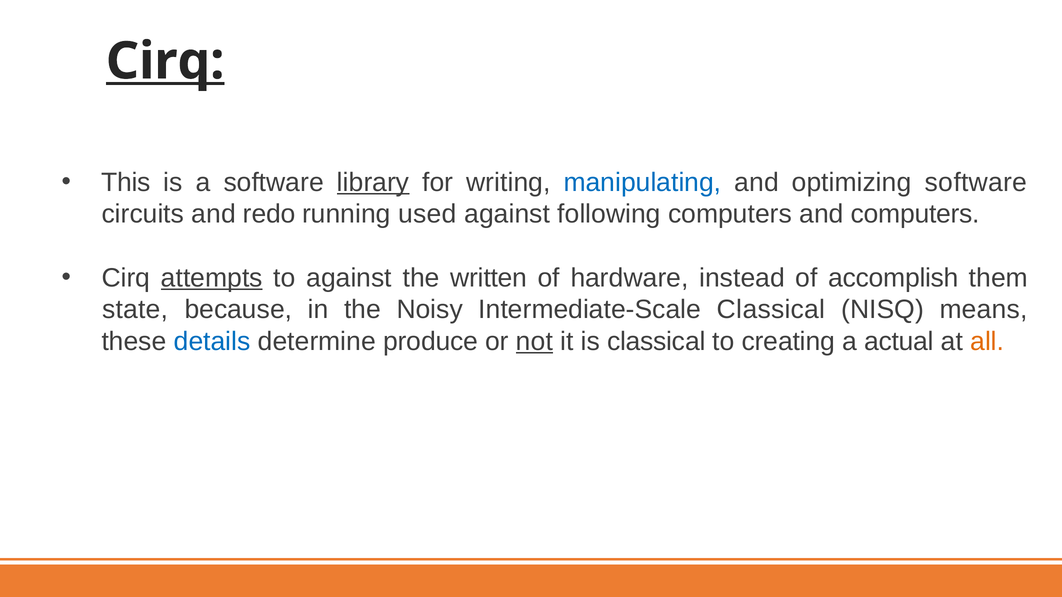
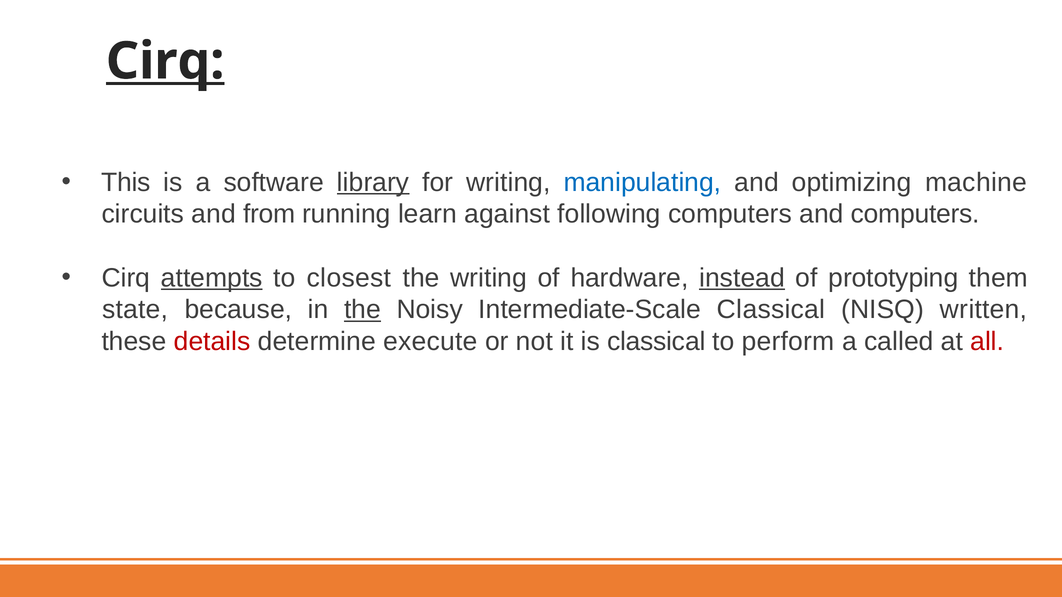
optimizing software: software -> machine (976, 182)
redo: redo -> from (269, 214)
used: used -> learn (428, 214)
to against: against -> closest (349, 278)
the written: written -> writing (489, 278)
instead underline: none -> present (742, 278)
accomplish: accomplish -> prototyping (893, 278)
the underline: none -> present (362, 310)
means: means -> written (984, 310)
details colour: blue -> red (212, 342)
produce: produce -> execute (430, 342)
not underline: present -> none (534, 342)
creating: creating -> perform (788, 342)
actual: actual -> called (899, 342)
all colour: orange -> red (987, 342)
